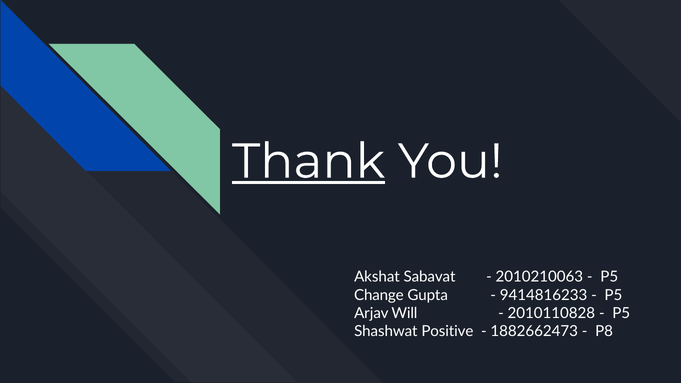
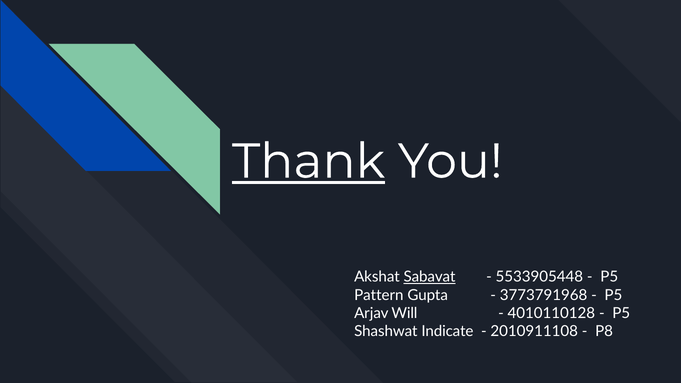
Sabavat underline: none -> present (429, 277)
2010210063: 2010210063 -> 5533905448 (539, 277)
Change: Change -> Pattern (379, 295)
9414816233: 9414816233 -> 3773791968 (544, 295)
2010110828: 2010110828 -> 4010110128 (551, 313)
Positive: Positive -> Indicate (447, 331)
1882662473: 1882662473 -> 2010911108 (534, 331)
